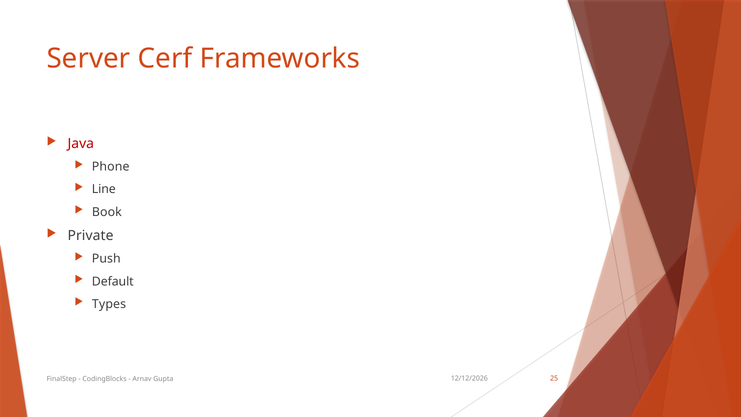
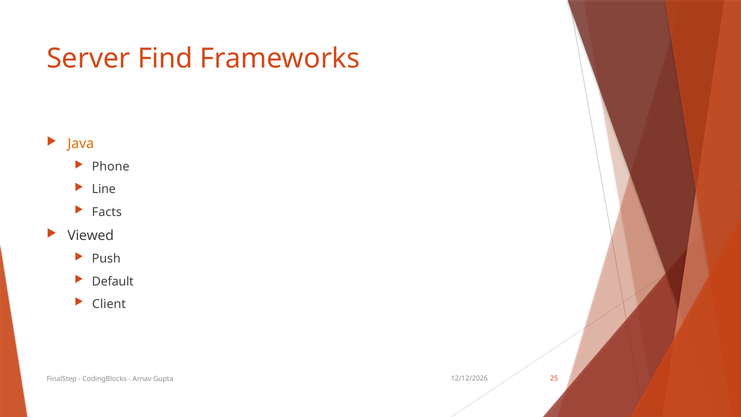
Cerf: Cerf -> Find (165, 58)
Java colour: red -> orange (81, 143)
Book: Book -> Facts (107, 212)
Private: Private -> Viewed (91, 235)
Types: Types -> Client (109, 304)
